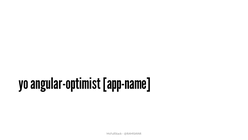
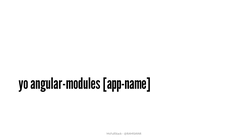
angular-optimist: angular-optimist -> angular-modules (65, 83)
